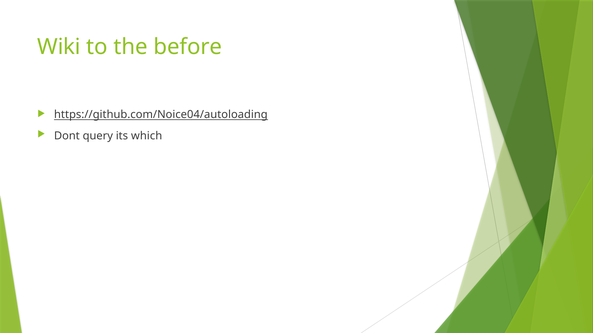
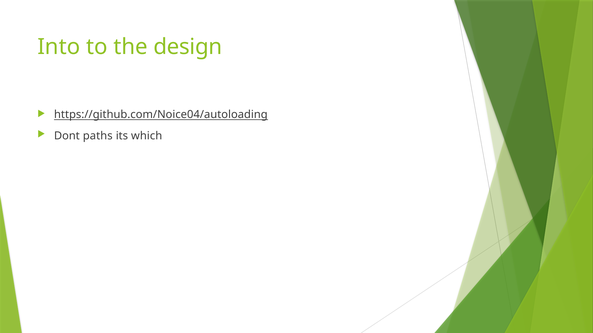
Wiki: Wiki -> Into (59, 47)
before: before -> design (188, 47)
query: query -> paths (98, 136)
